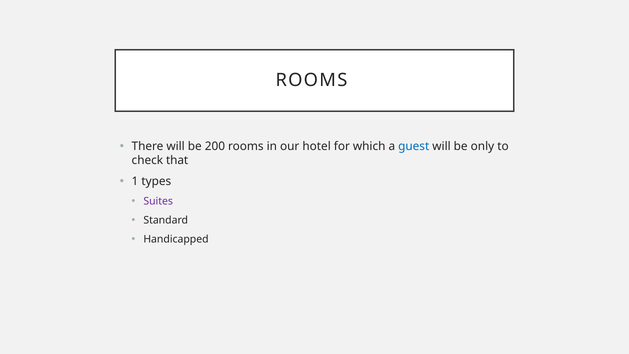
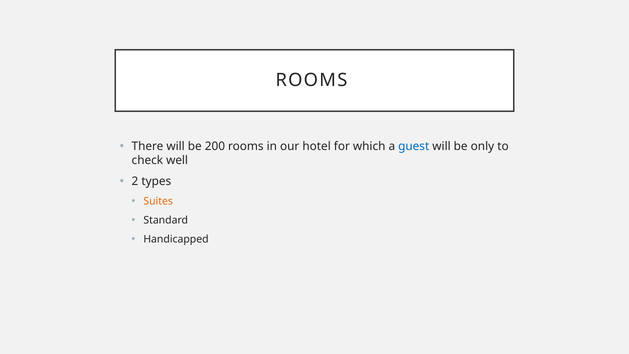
that: that -> well (177, 161)
1: 1 -> 2 (135, 181)
Suites colour: purple -> orange (158, 201)
